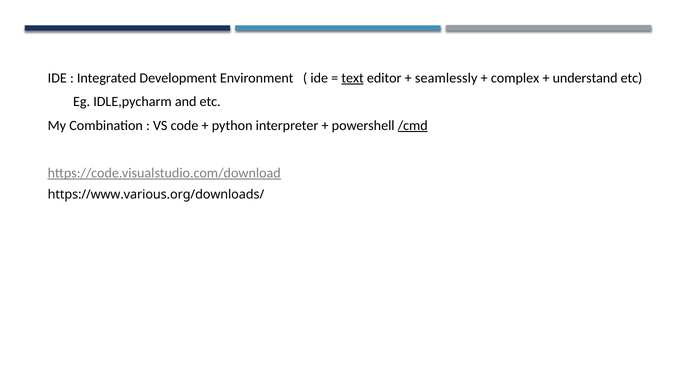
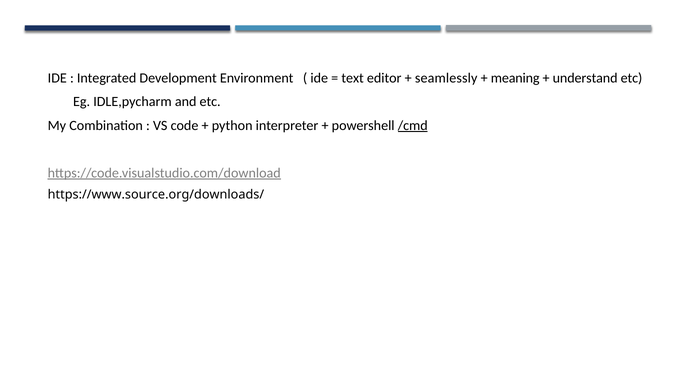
text underline: present -> none (353, 78)
complex: complex -> meaning (515, 78)
https://www.various.org/downloads/: https://www.various.org/downloads/ -> https://www.source.org/downloads/ (156, 195)
